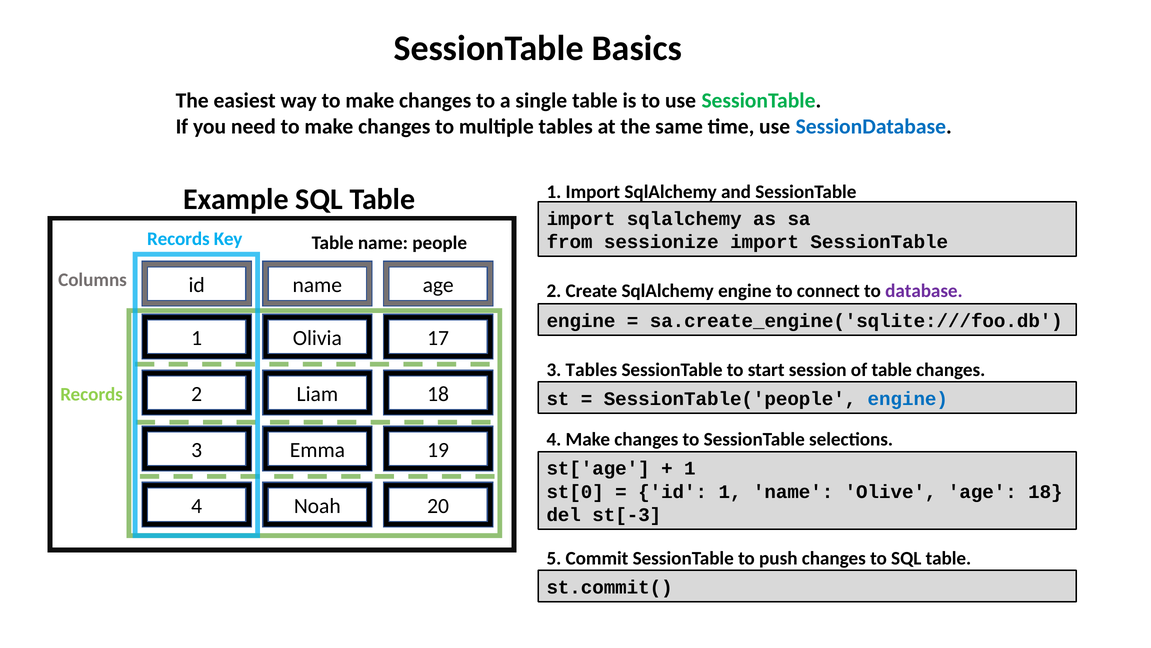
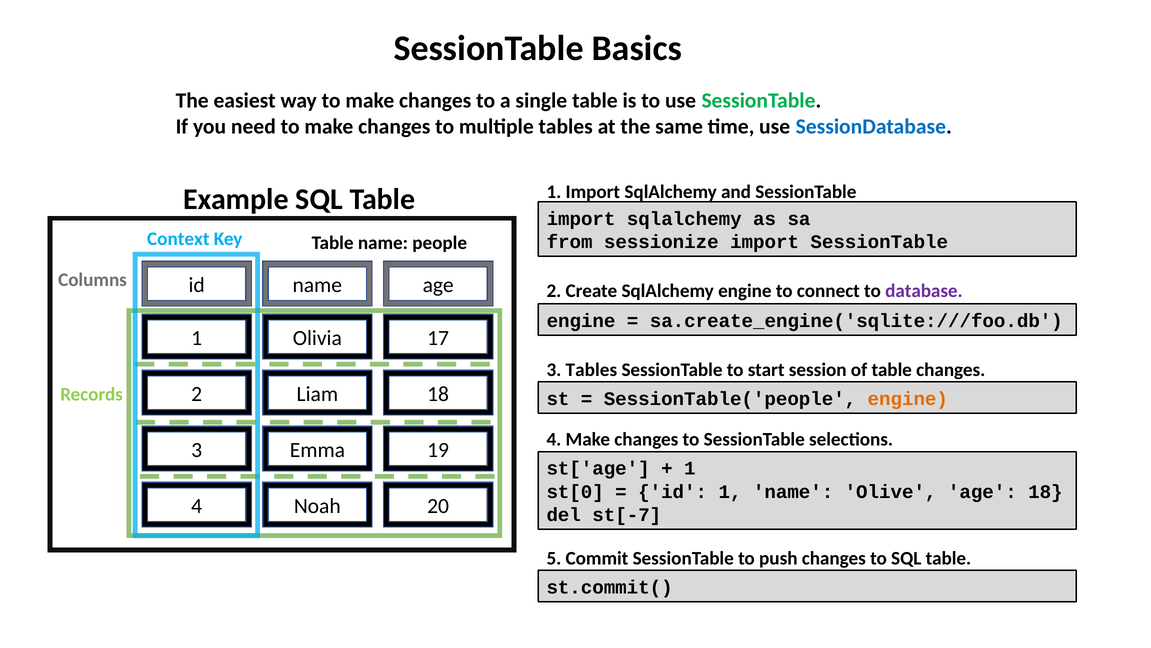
Records: Records -> Context (178, 239)
engine colour: blue -> orange (908, 399)
st[-3: st[-3 -> st[-7 (627, 514)
